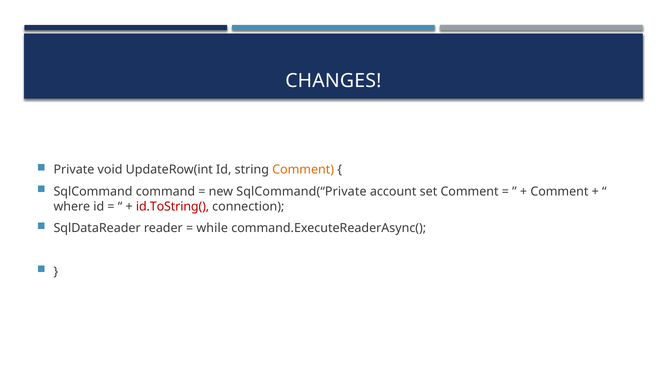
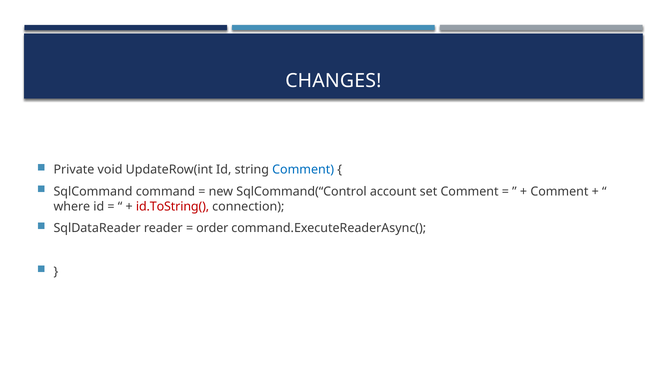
Comment colour: orange -> blue (303, 170)
SqlCommand(“Private: SqlCommand(“Private -> SqlCommand(“Control (302, 192)
while: while -> order (212, 228)
